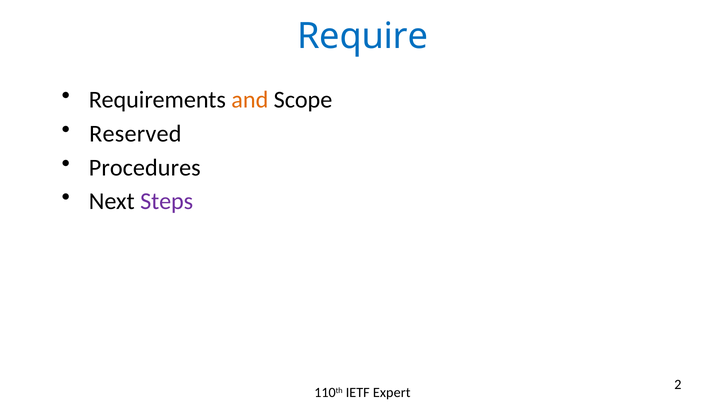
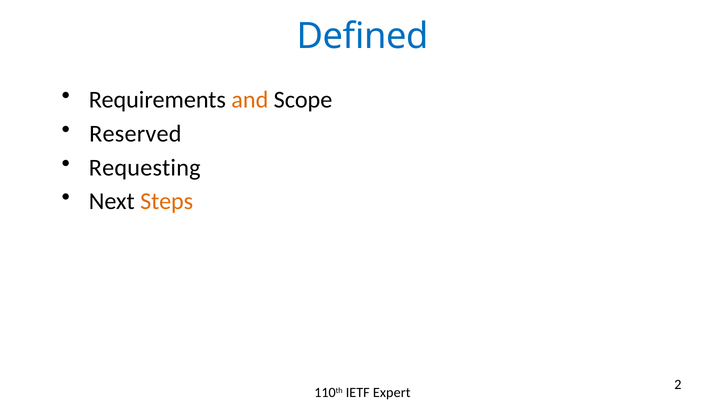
Require: Require -> Defined (363, 37)
Procedures: Procedures -> Requesting (145, 168)
Steps colour: purple -> orange (167, 201)
